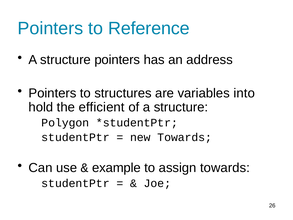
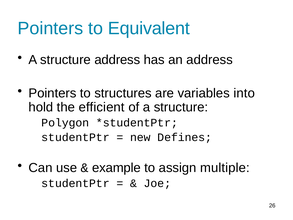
Reference: Reference -> Equivalent (149, 28)
structure pointers: pointers -> address (117, 60)
new Towards: Towards -> Defines (185, 137)
assign towards: towards -> multiple (225, 168)
